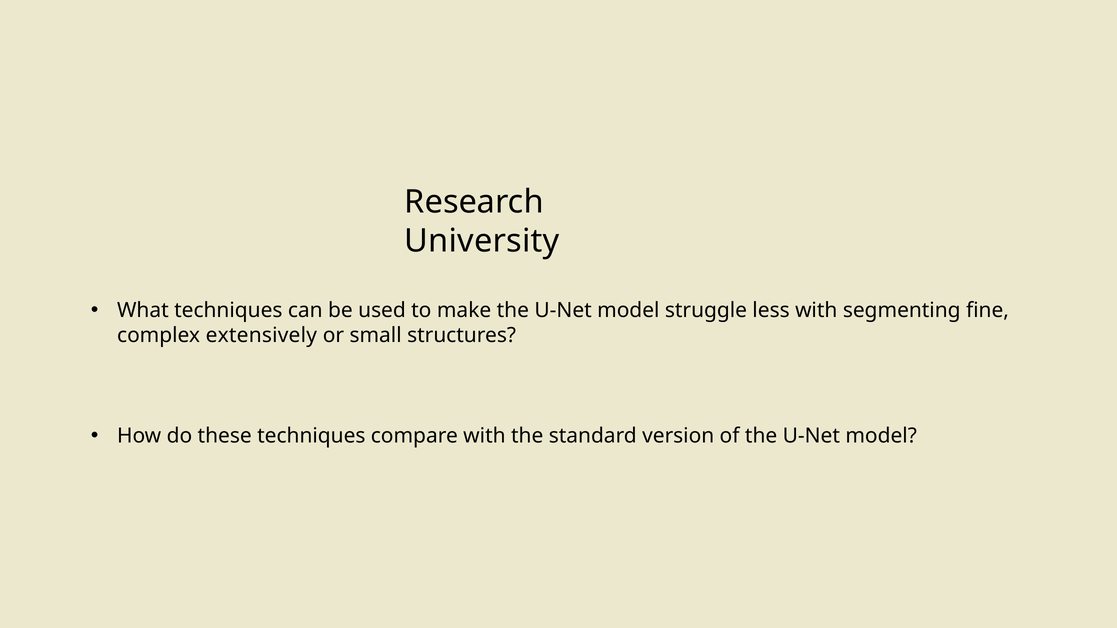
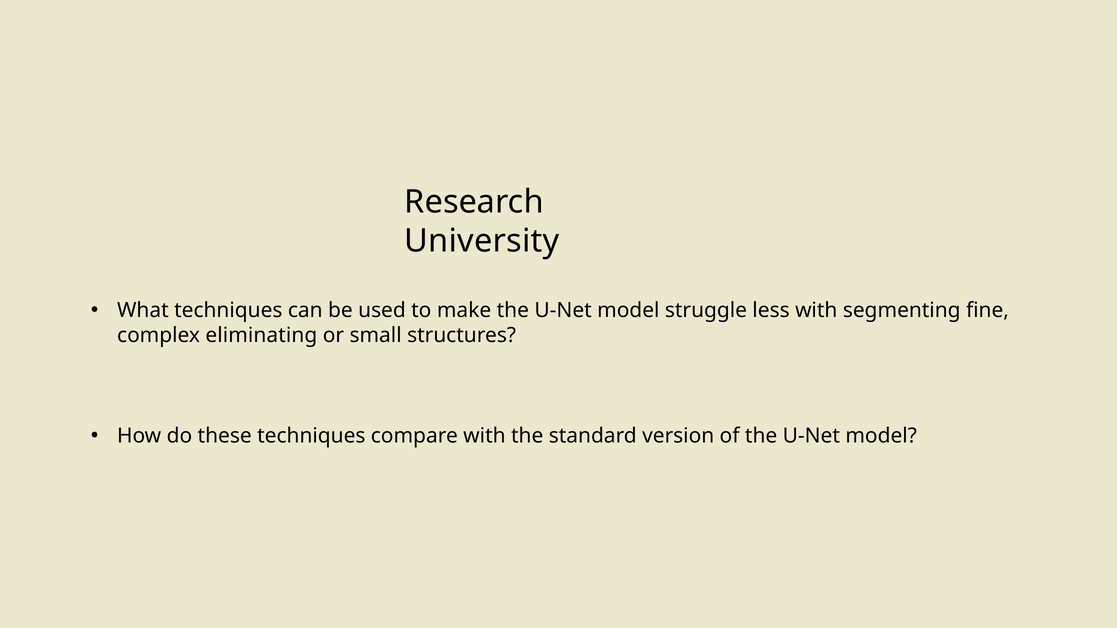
extensively: extensively -> eliminating (261, 336)
